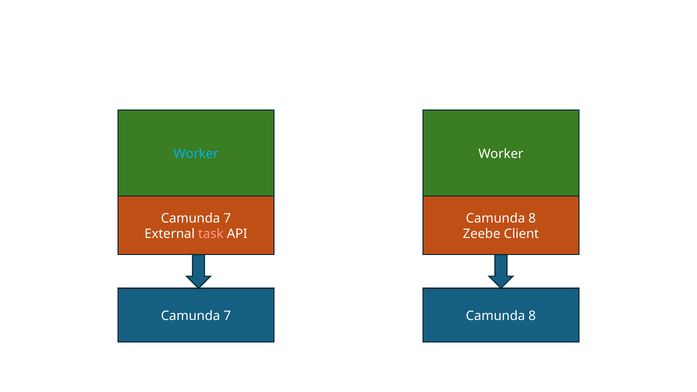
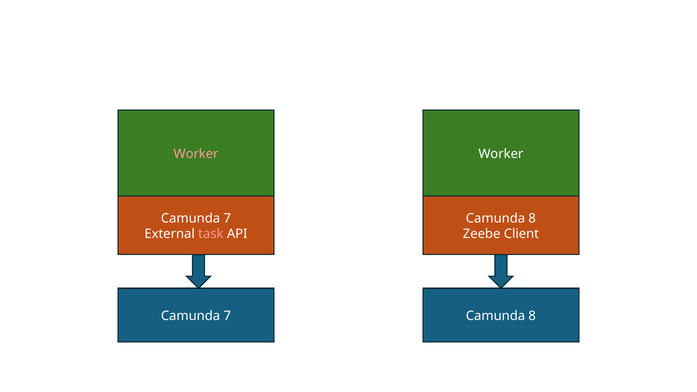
Worker colour: light blue -> pink (196, 154)
